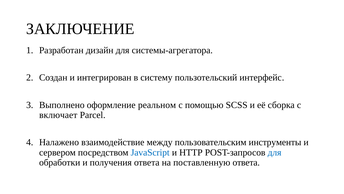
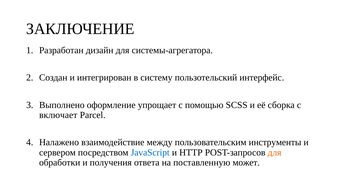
реальном: реальном -> упрощает (157, 105)
для colour: blue -> orange (275, 152)
поставленную ответа: ответа -> может (246, 162)
